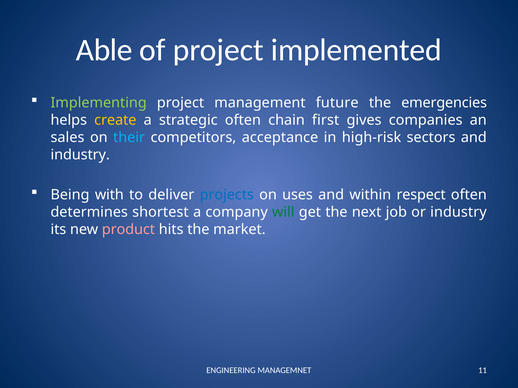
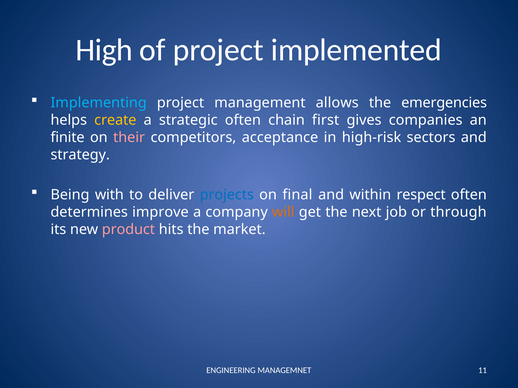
Able: Able -> High (104, 50)
Implementing colour: light green -> light blue (99, 103)
future: future -> allows (337, 103)
sales: sales -> finite (68, 137)
their colour: light blue -> pink (129, 137)
industry: industry -> strategy (80, 155)
uses: uses -> final (297, 195)
shortest: shortest -> improve (160, 212)
will colour: green -> orange (283, 212)
or industry: industry -> through (458, 212)
